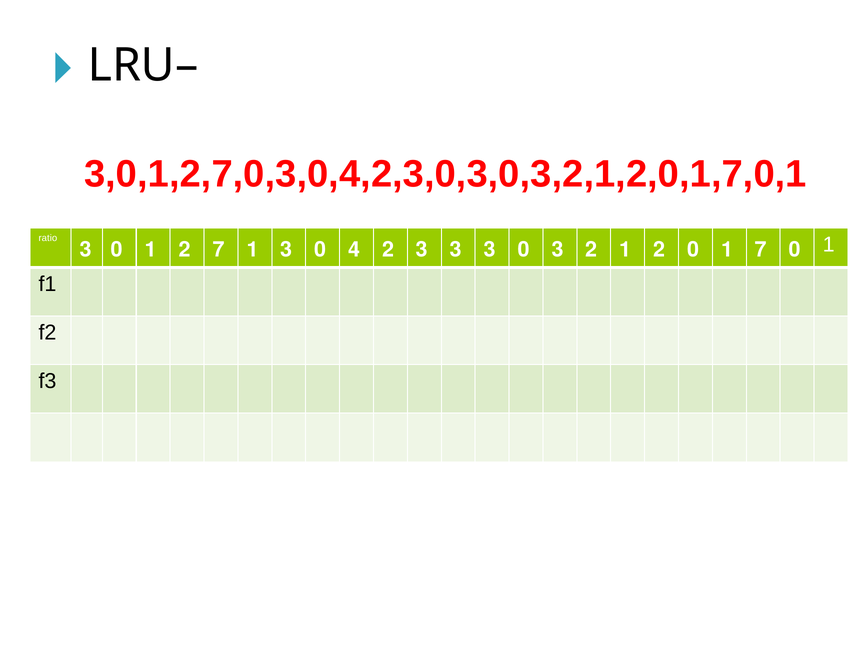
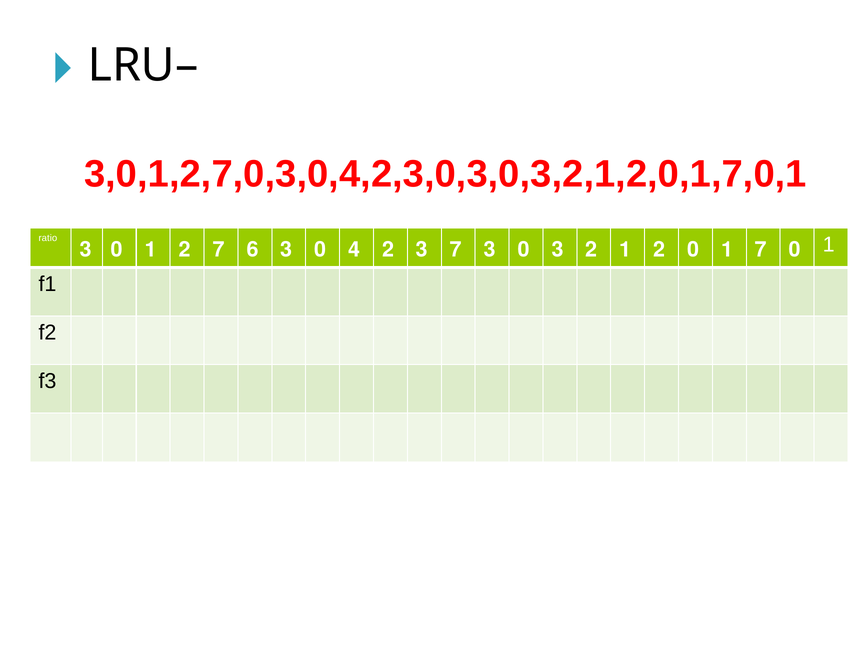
7 1: 1 -> 6 (252, 249)
2 3 3: 3 -> 7 (456, 249)
